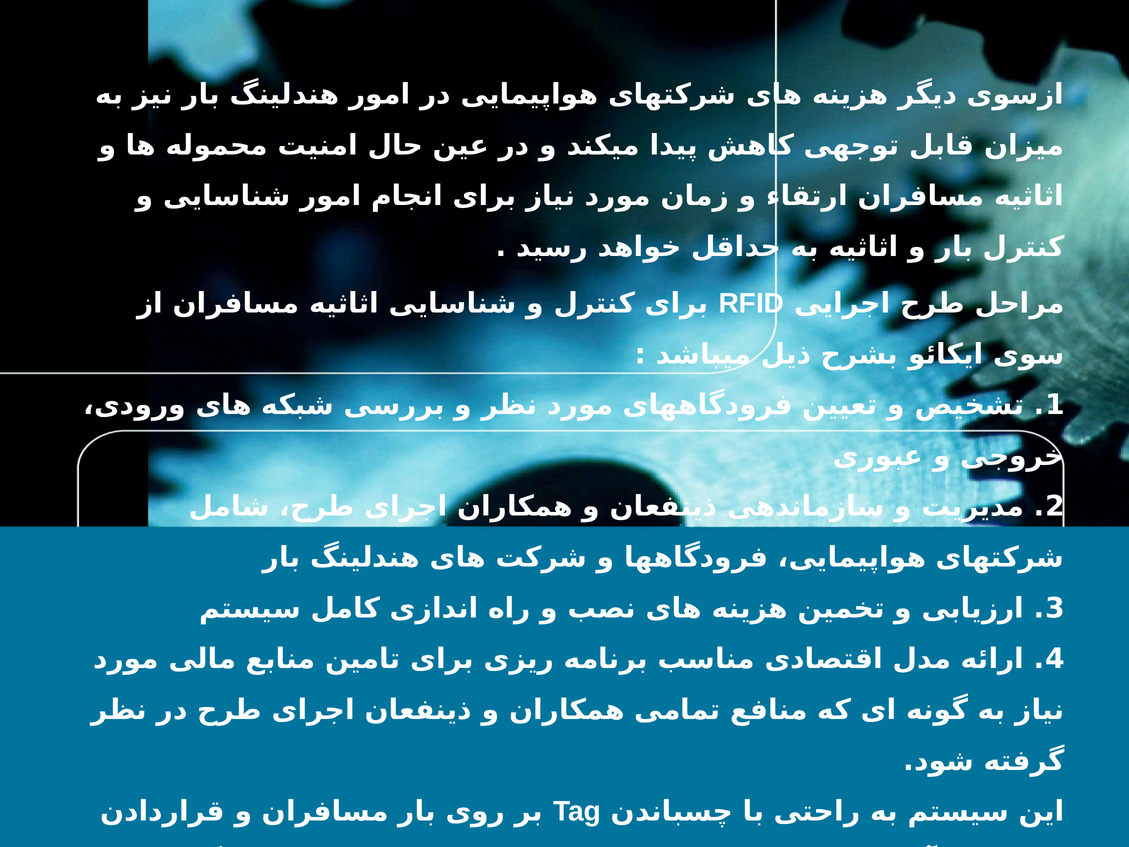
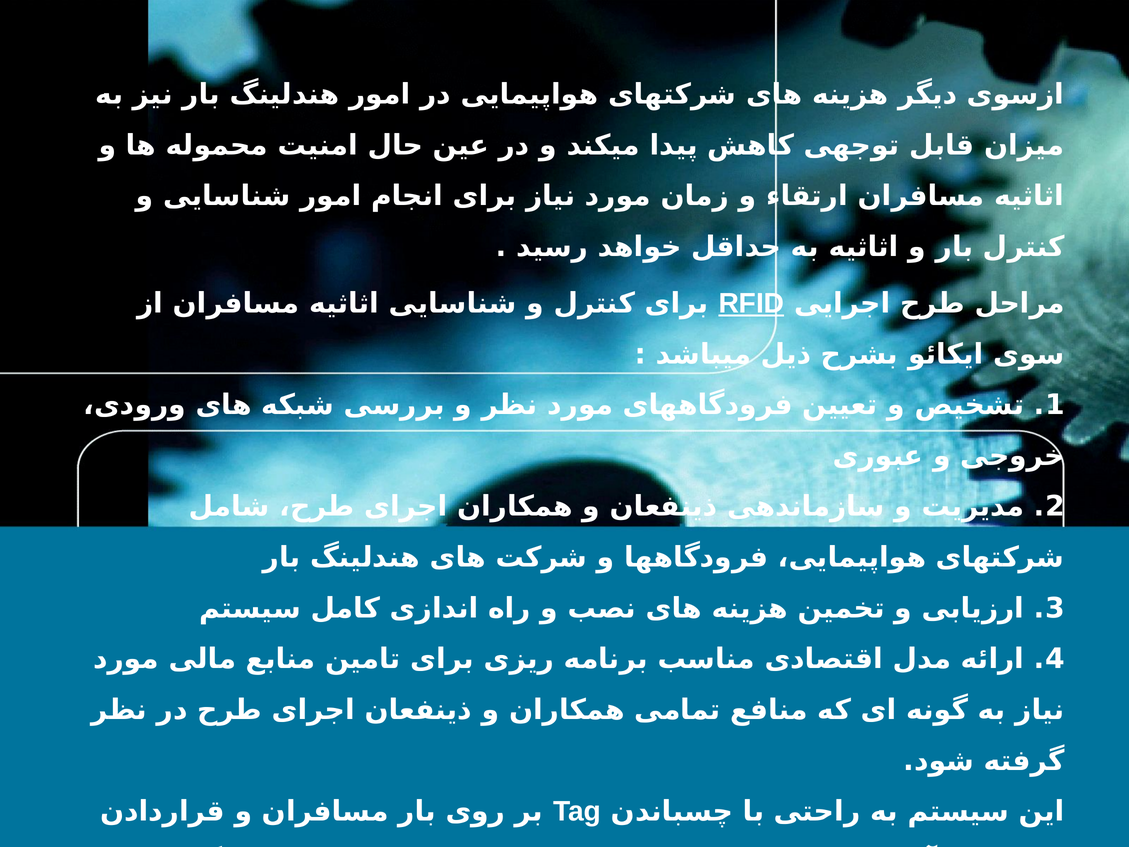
RFID underline: none -> present (751, 303)
